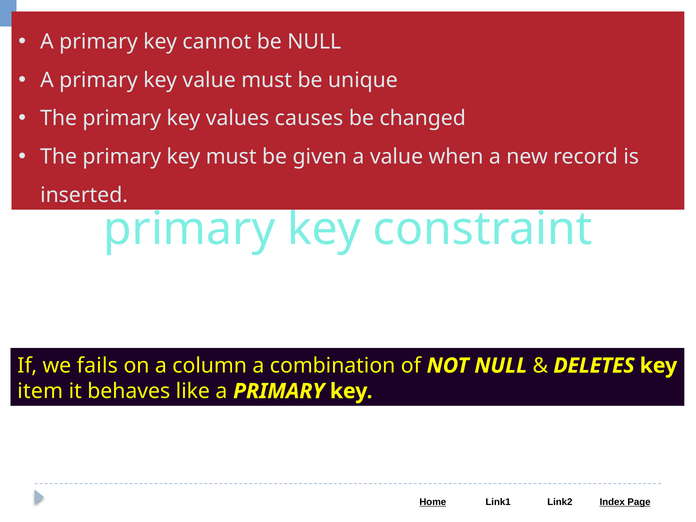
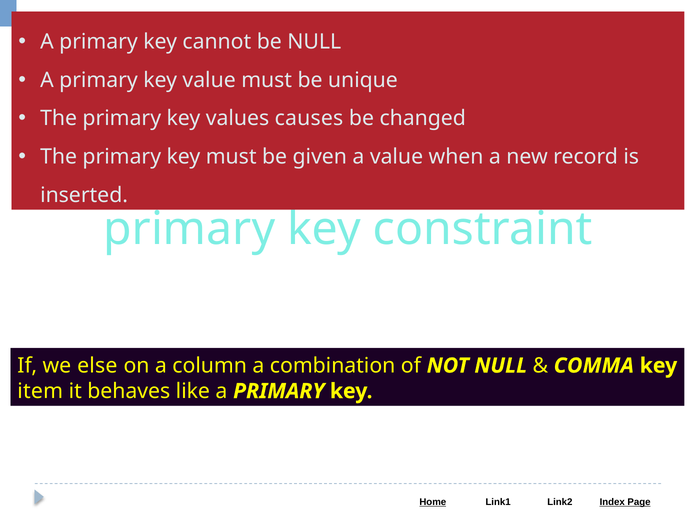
fails: fails -> else (97, 366)
DELETES: DELETES -> COMMA (594, 366)
